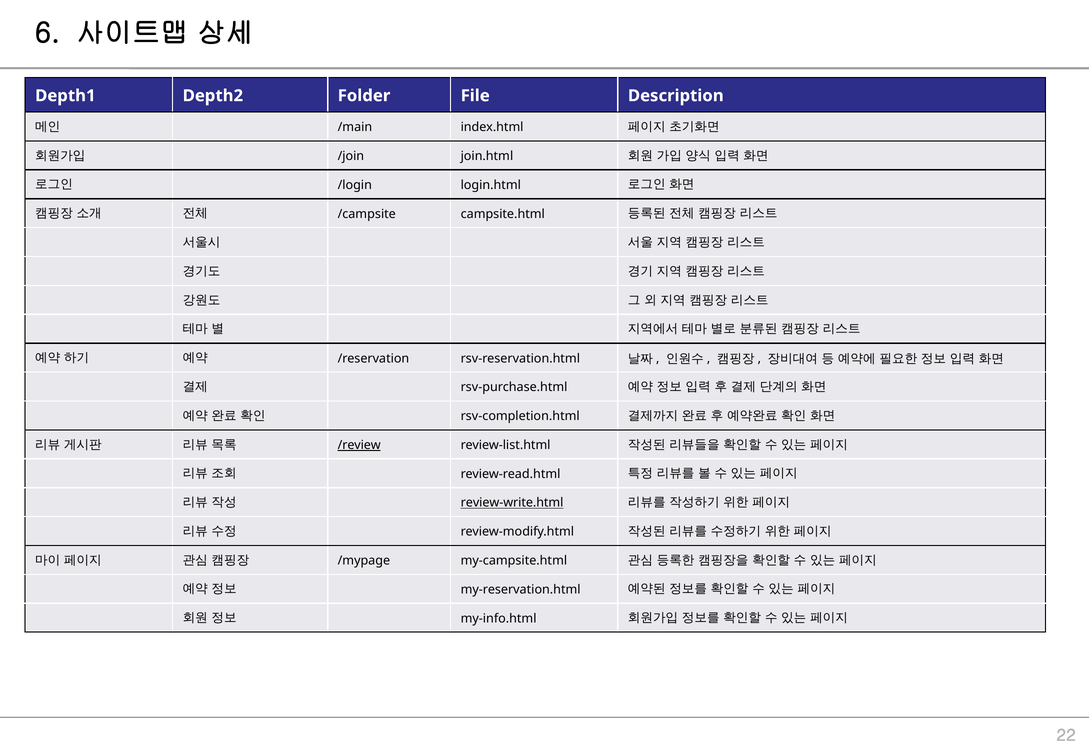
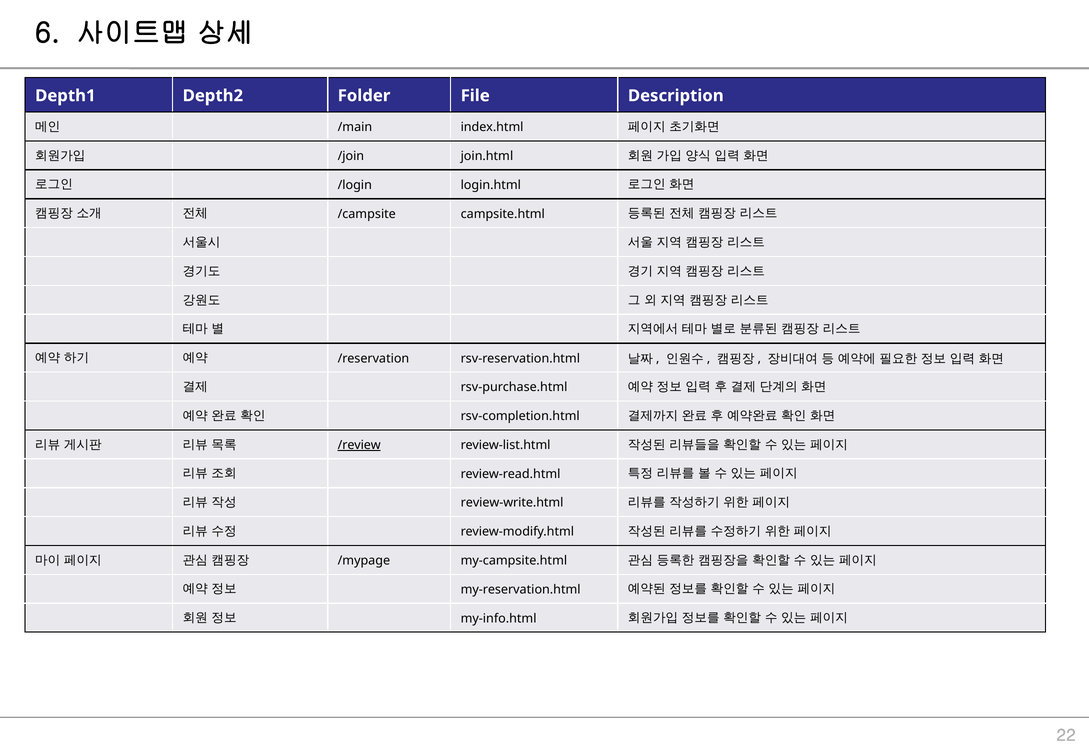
review-write.html underline: present -> none (512, 503)
